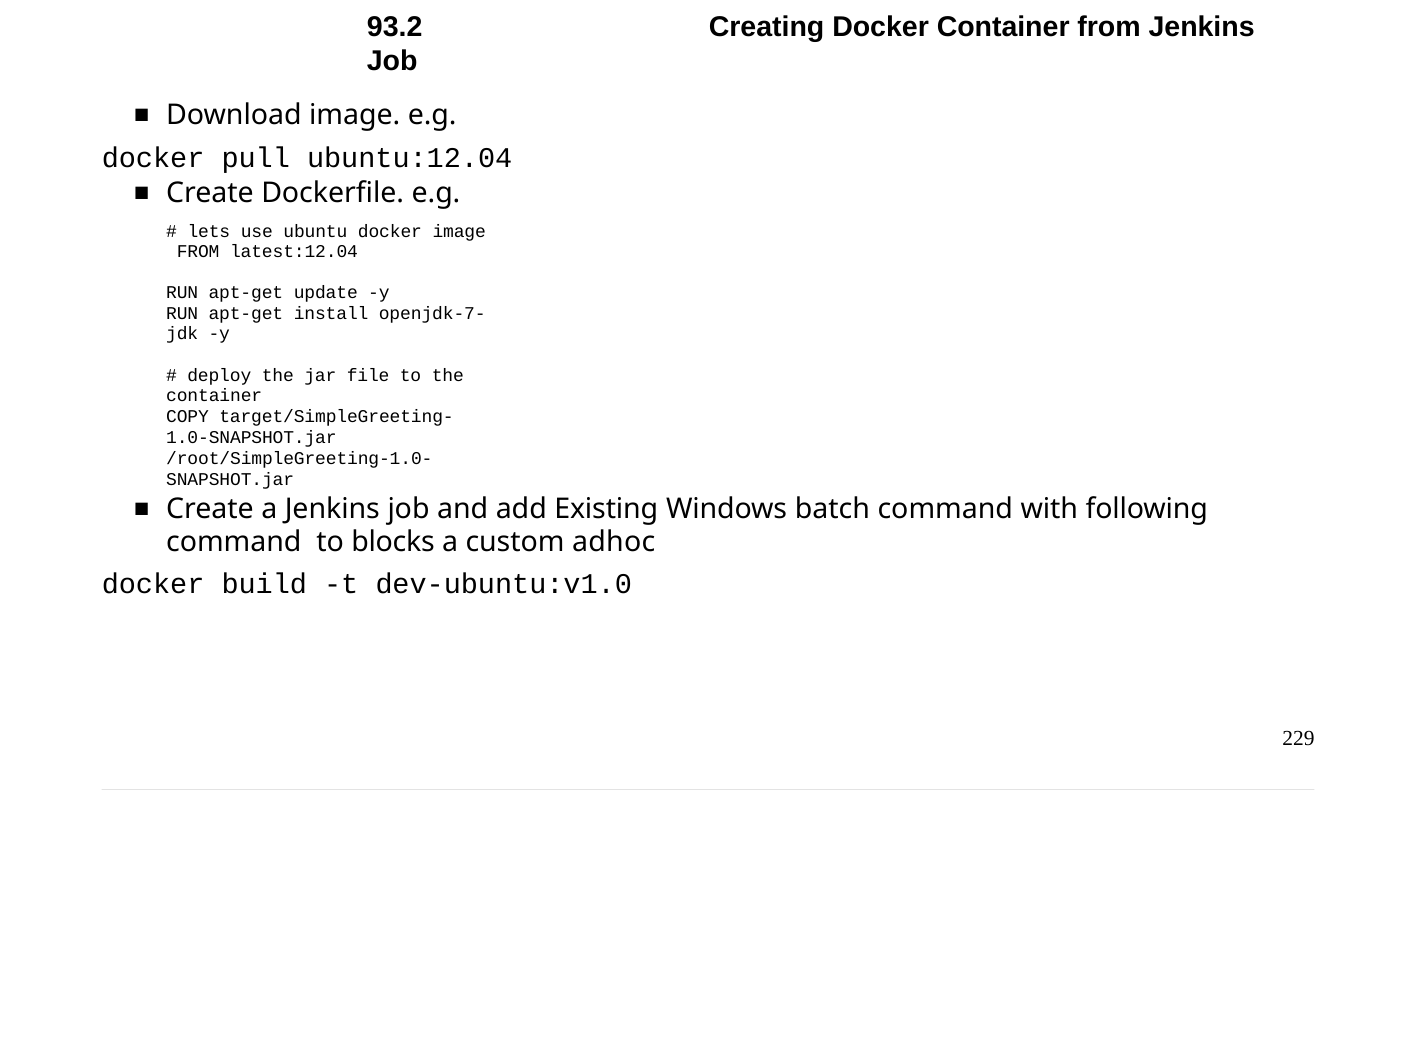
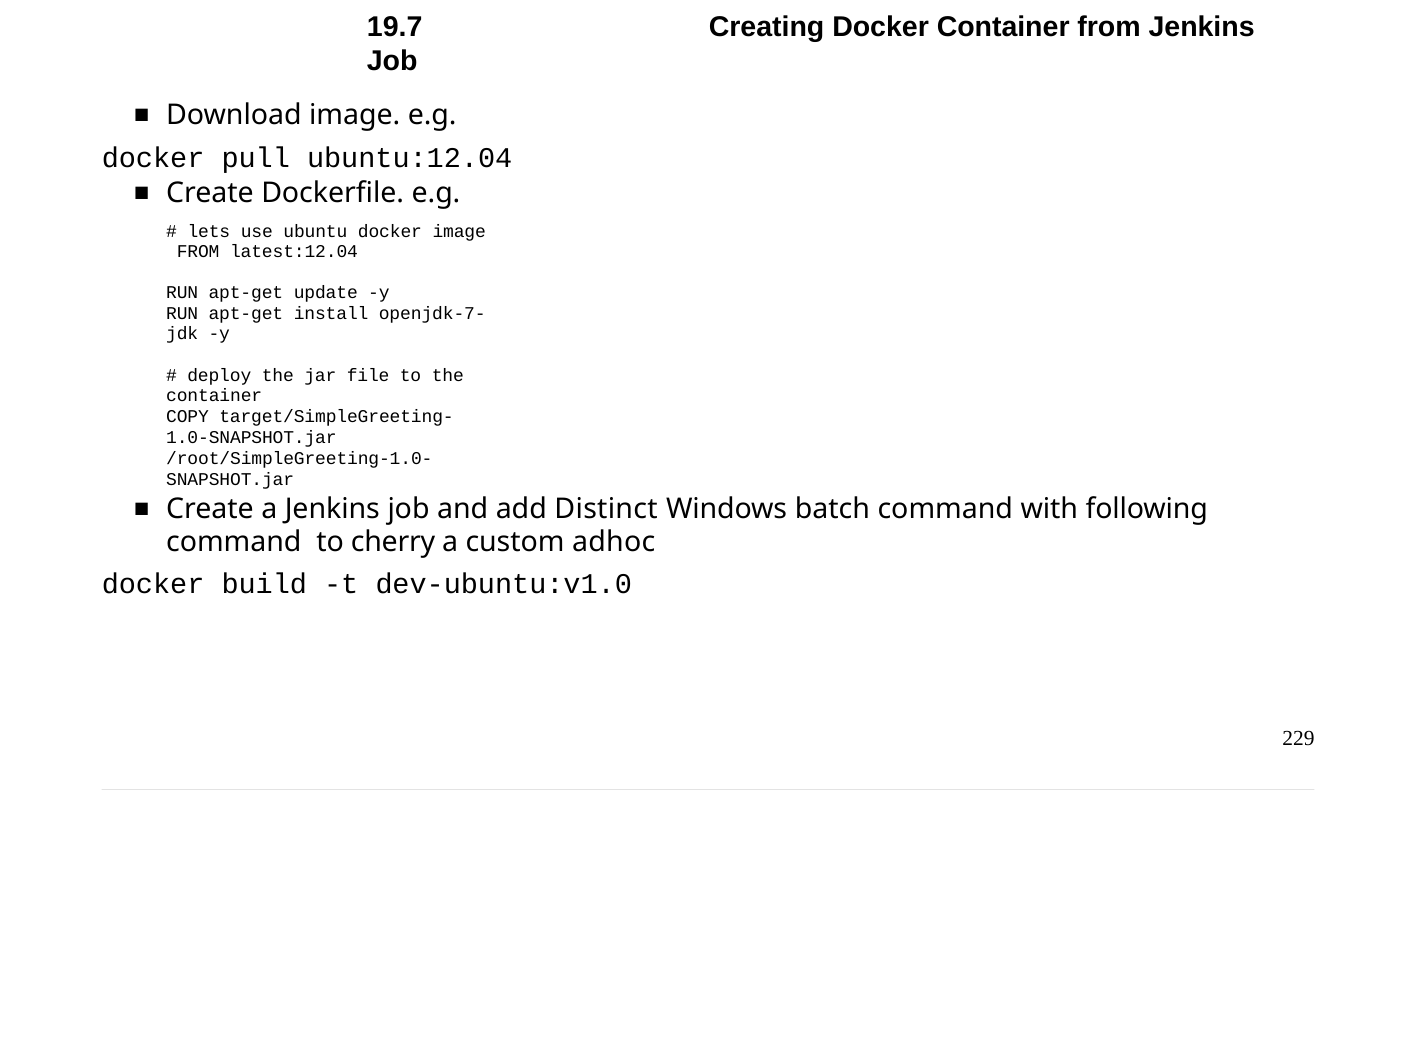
93.2: 93.2 -> 19.7 (395, 27)
Existing: Existing -> Distinct (606, 509)
blocks: blocks -> cherry (393, 542)
